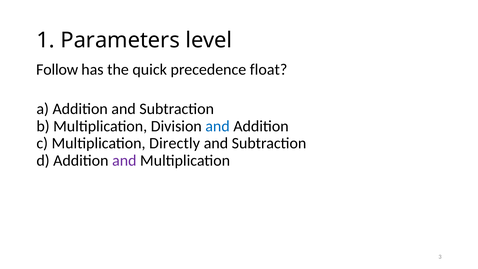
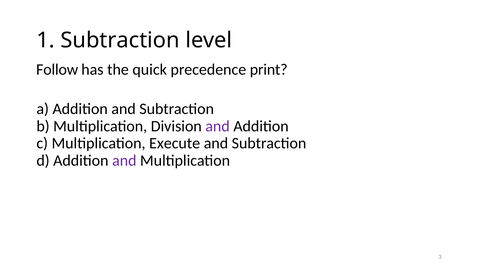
1 Parameters: Parameters -> Subtraction (120, 40)
float: float -> print (269, 69)
and colour: blue -> purple (218, 126)
Directly: Directly -> Execute (175, 143)
